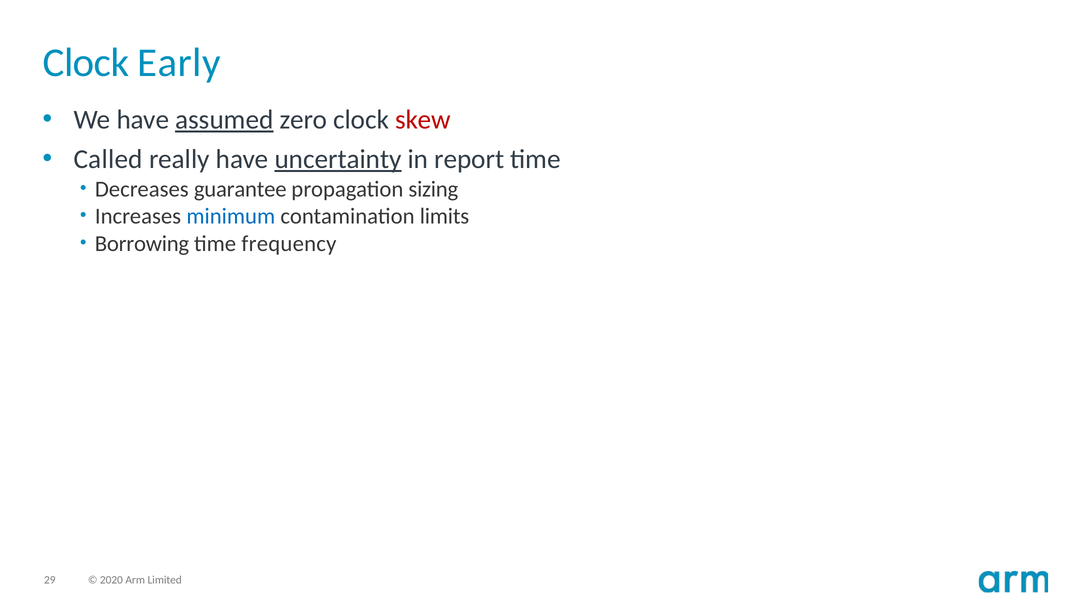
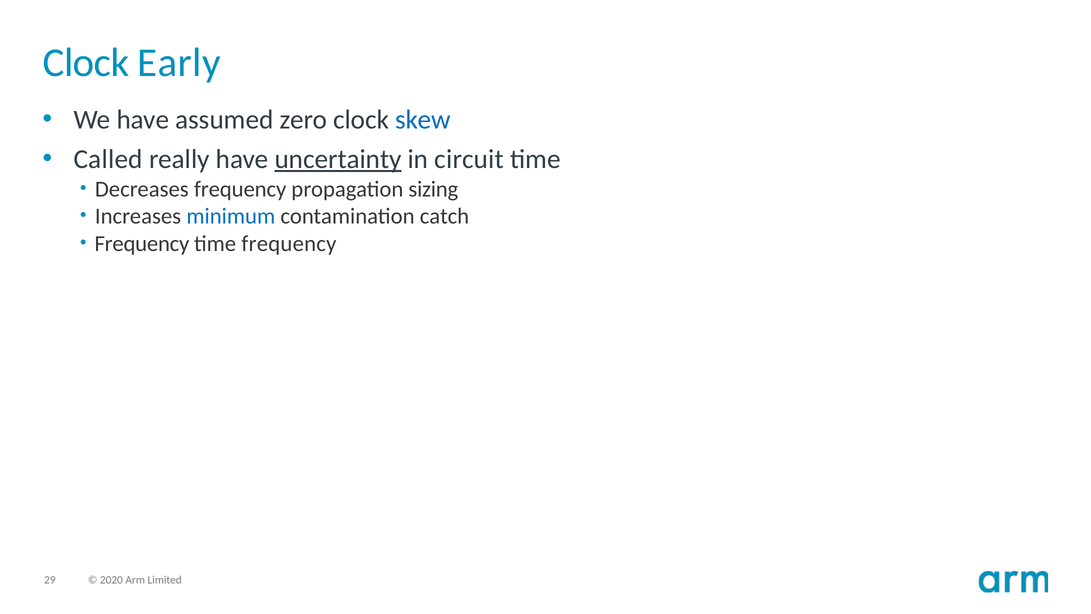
assumed underline: present -> none (224, 120)
skew colour: red -> blue (423, 120)
report: report -> circuit (469, 159)
Decreases guarantee: guarantee -> frequency (240, 189)
limits: limits -> catch (444, 216)
Borrowing: Borrowing -> Frequency (142, 243)
